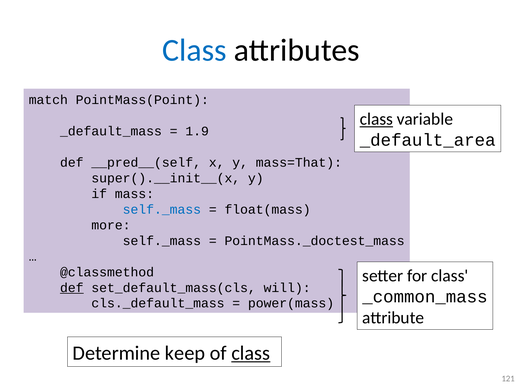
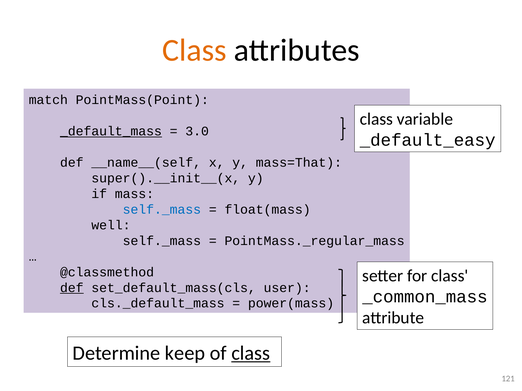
Class colour: blue -> orange (194, 51)
class underline: present -> none (376, 119)
_default_mass underline: none -> present (111, 131)
1.9: 1.9 -> 3.0 (197, 131)
_default_area: _default_area -> _default_easy (428, 140)
__pred__(self: __pred__(self -> __name__(self (146, 163)
more: more -> well (111, 225)
PointMass._doctest_mass: PointMass._doctest_mass -> PointMass._regular_mass (315, 241)
will: will -> user (287, 288)
